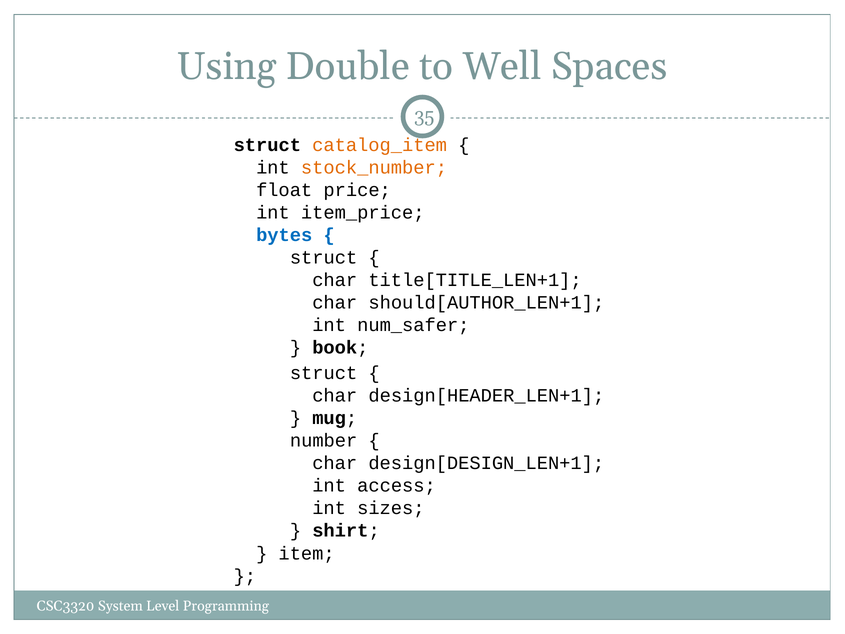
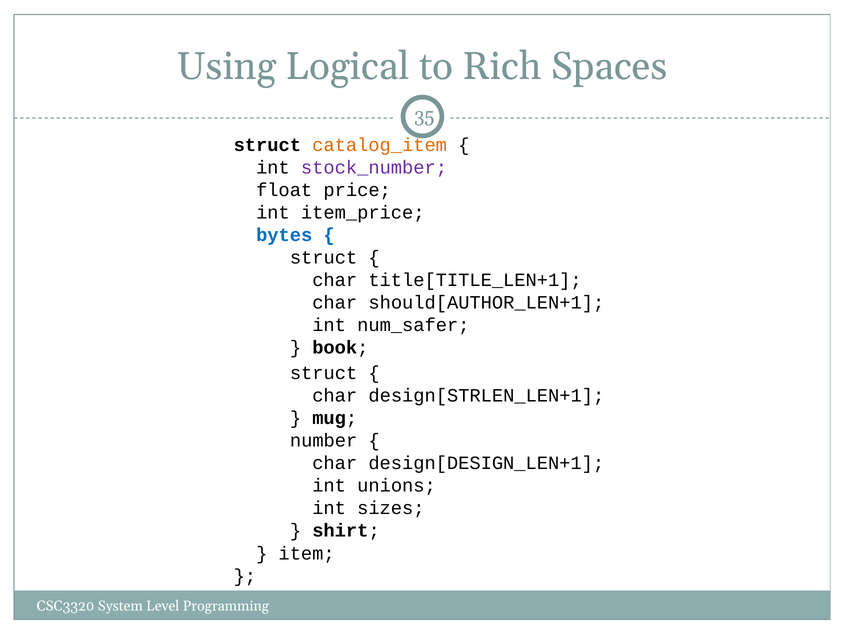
Double: Double -> Logical (348, 66)
Well: Well -> Rich (502, 66)
stock_number colour: orange -> purple (374, 167)
design[HEADER_LEN+1: design[HEADER_LEN+1 -> design[STRLEN_LEN+1 (486, 395)
access: access -> unions (397, 486)
